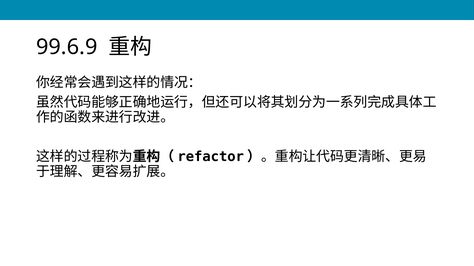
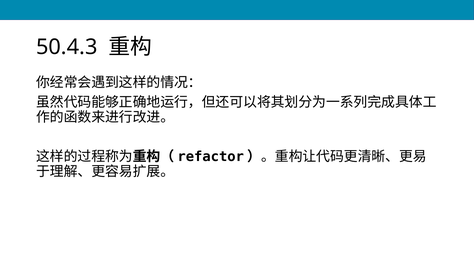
99.6.9: 99.6.9 -> 50.4.3 (67, 47)
